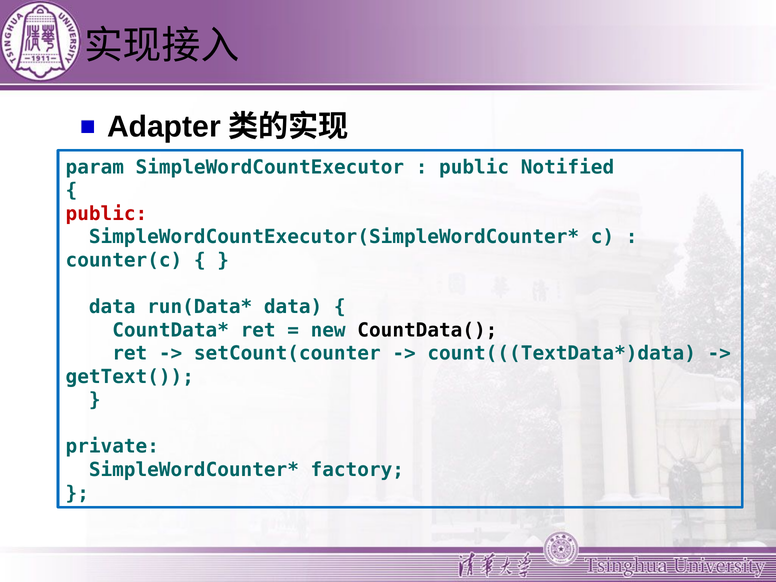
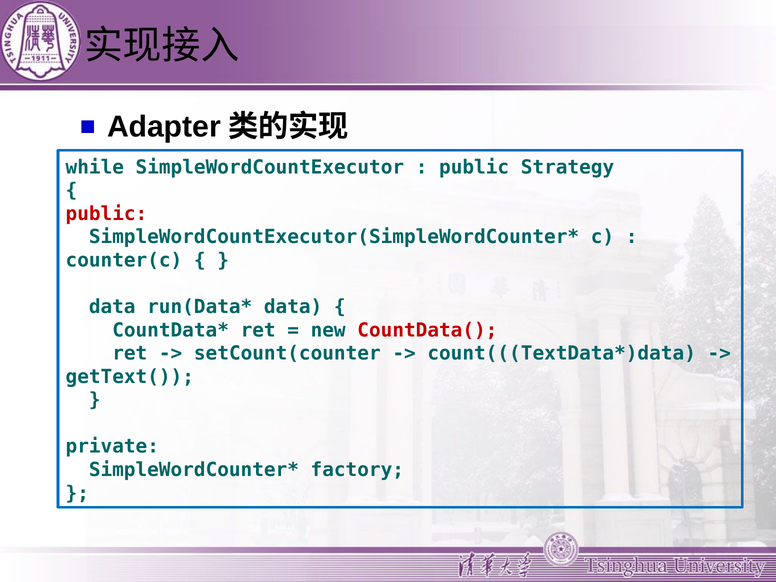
param: param -> while (95, 167)
Notified: Notified -> Strategy (567, 167)
CountData( colour: black -> red (427, 330)
